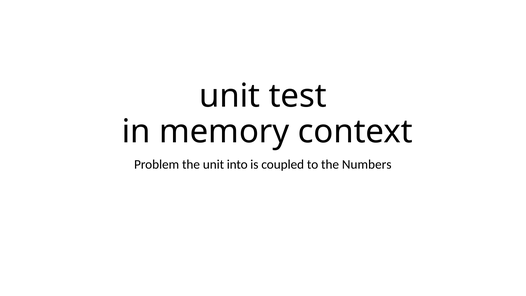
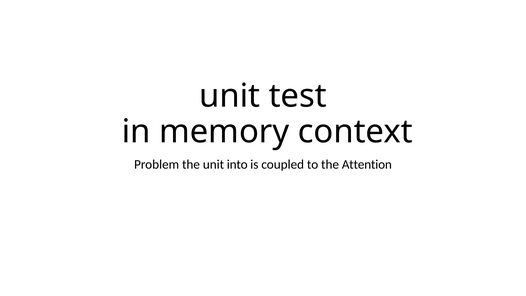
Numbers: Numbers -> Attention (367, 164)
